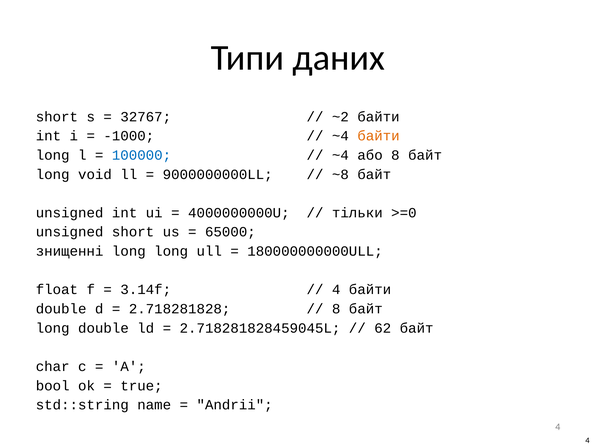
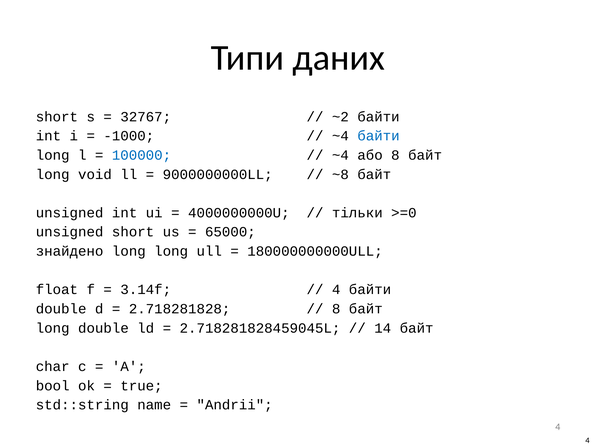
байти colour: orange -> blue (379, 136)
знищенні: знищенні -> знайдено (70, 251)
62: 62 -> 14 (383, 328)
